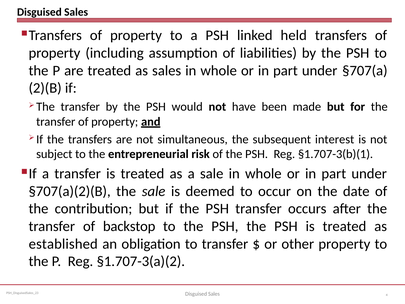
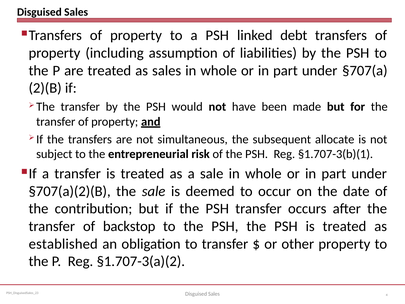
held: held -> debt (294, 35)
interest: interest -> allocate (335, 139)
